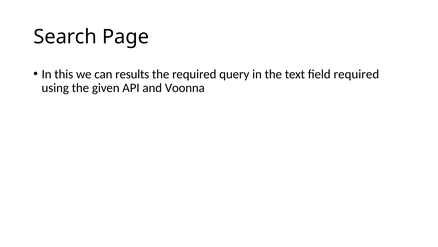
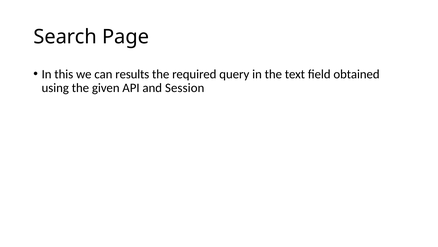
field required: required -> obtained (356, 74)
Voonna: Voonna -> Session (185, 88)
